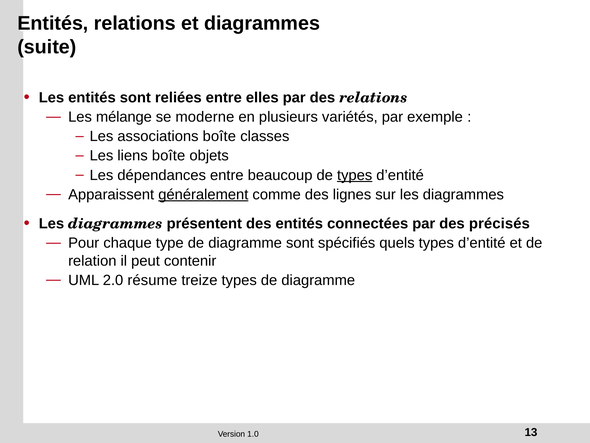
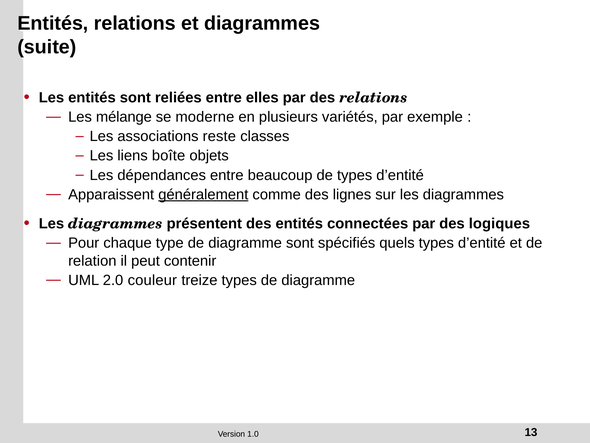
associations boîte: boîte -> reste (219, 136)
types underline: present -> none (355, 175)
précisés: précisés -> logiques (499, 223)
résume: résume -> couleur (152, 280)
